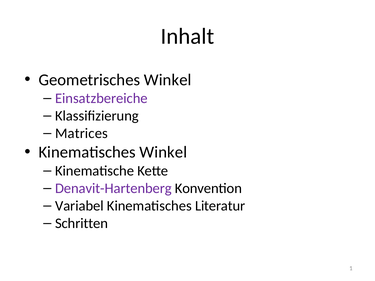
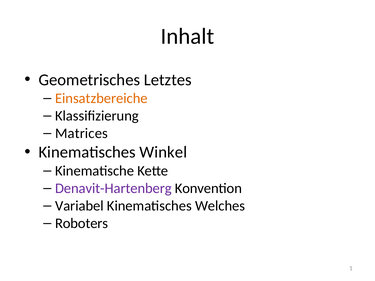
Geometrisches Winkel: Winkel -> Letztes (168, 80)
Einsatzbereiche colour: purple -> orange (101, 98)
Literatur: Literatur -> Welches (220, 206)
Schritten: Schritten -> Roboters (82, 224)
